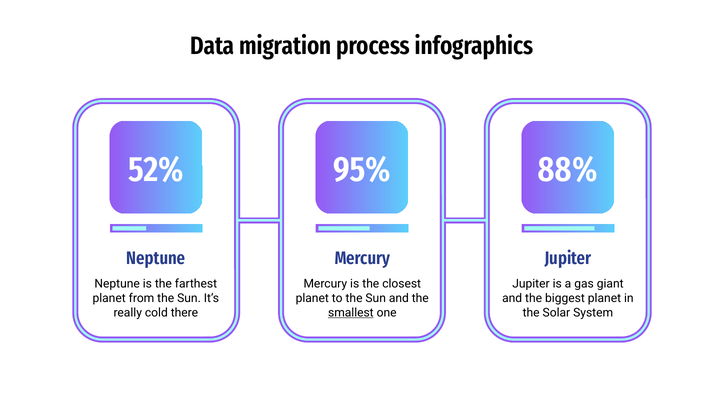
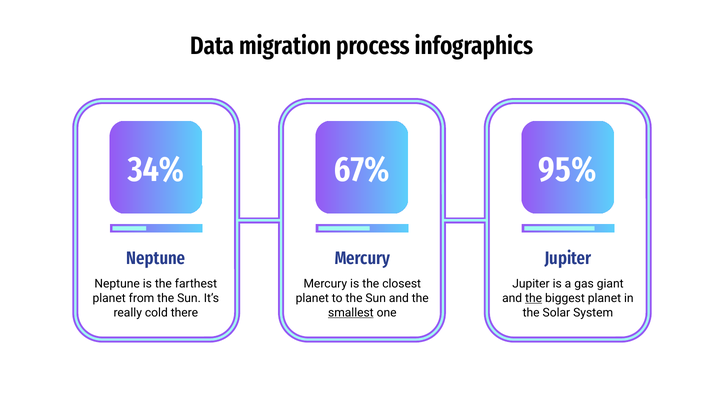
52%: 52% -> 34% (156, 170)
95%: 95% -> 67% (362, 170)
88%: 88% -> 95% (568, 170)
the underline: none -> present (534, 298)
